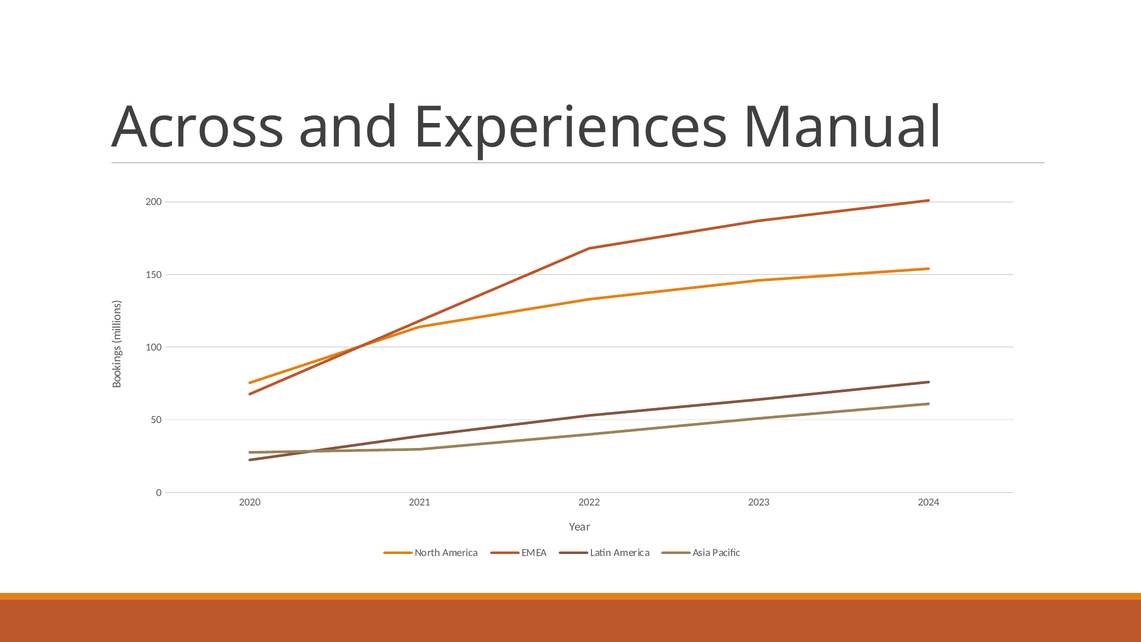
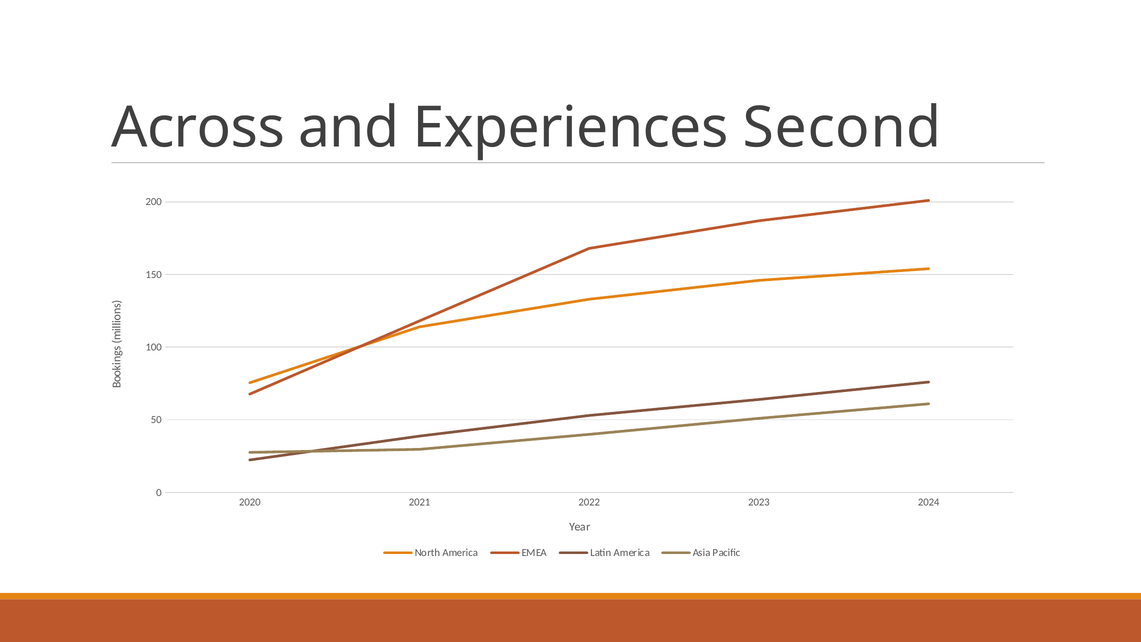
Manual: Manual -> Second (842, 128)
